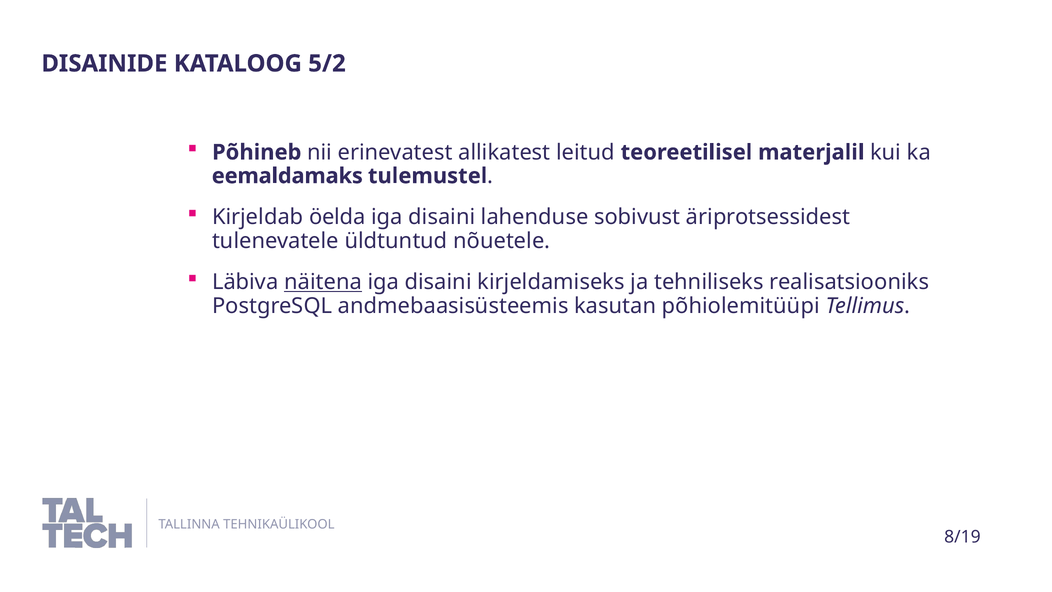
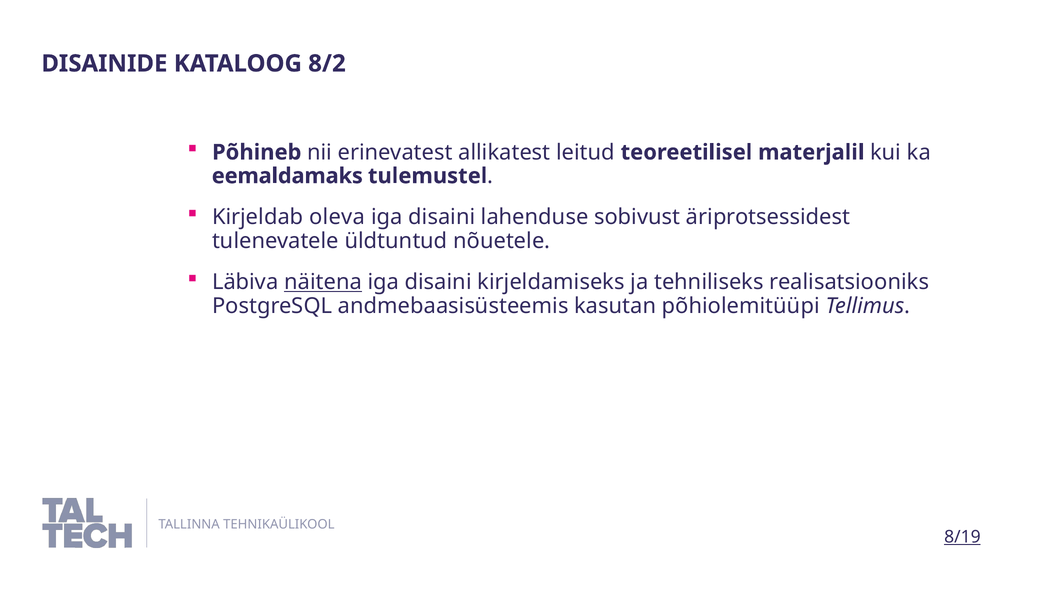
5/2: 5/2 -> 8/2 (327, 64)
öelda: öelda -> oleva (337, 217)
8/19 underline: none -> present (962, 537)
